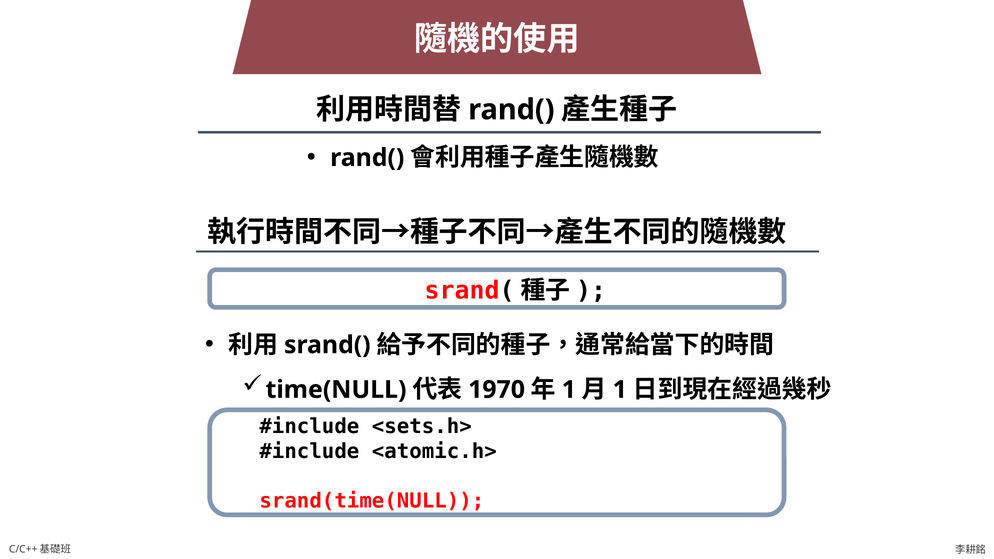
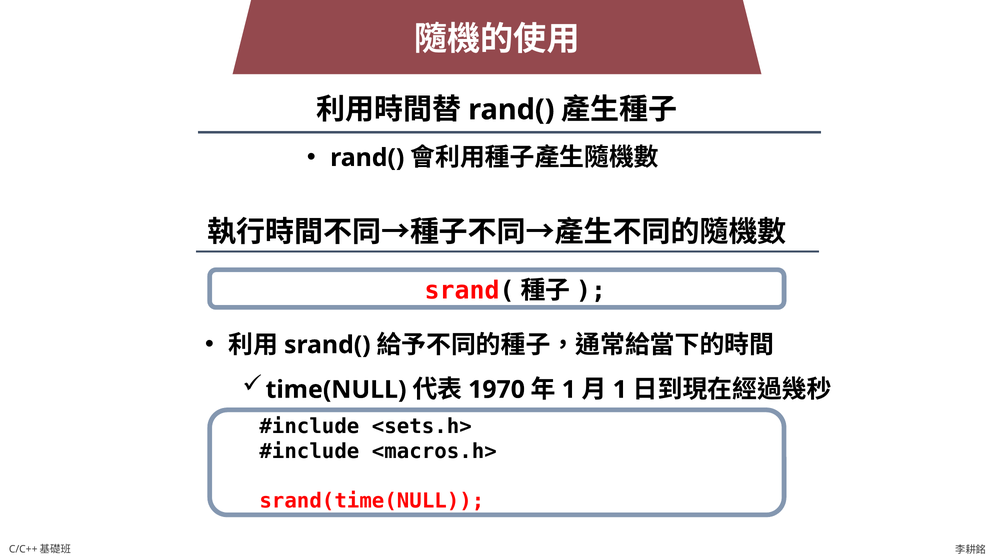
<atomic.h>: <atomic.h> -> <macros.h> (434, 451)
